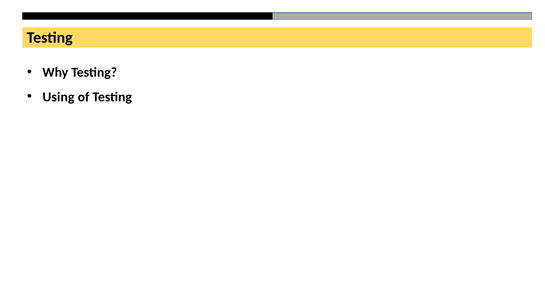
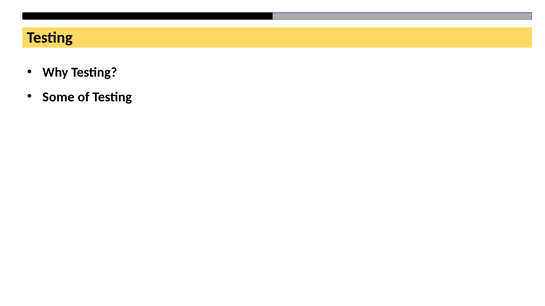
Using: Using -> Some (58, 97)
